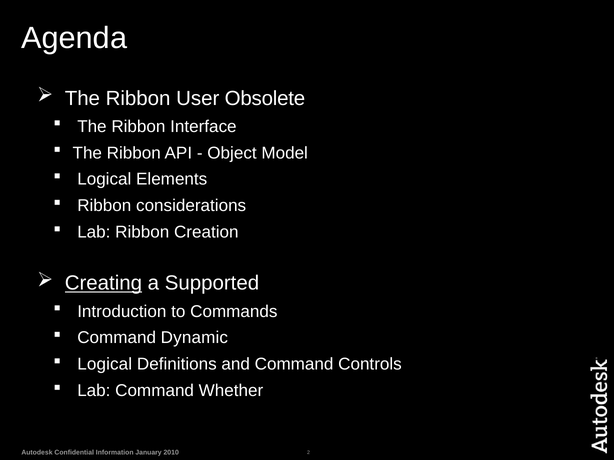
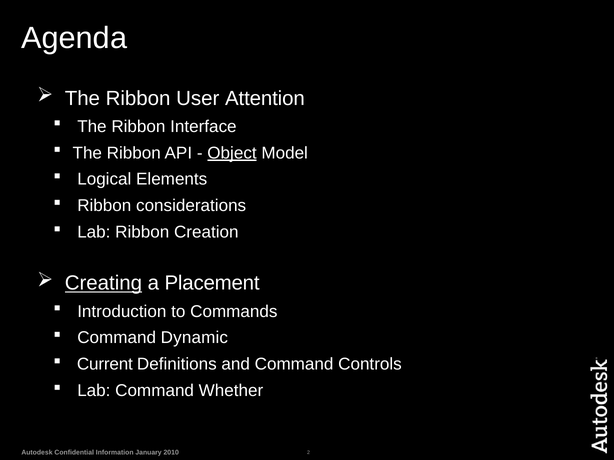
Obsolete: Obsolete -> Attention (265, 98)
Object underline: none -> present (232, 153)
Supported: Supported -> Placement (212, 284)
Logical: Logical -> Current (105, 365)
